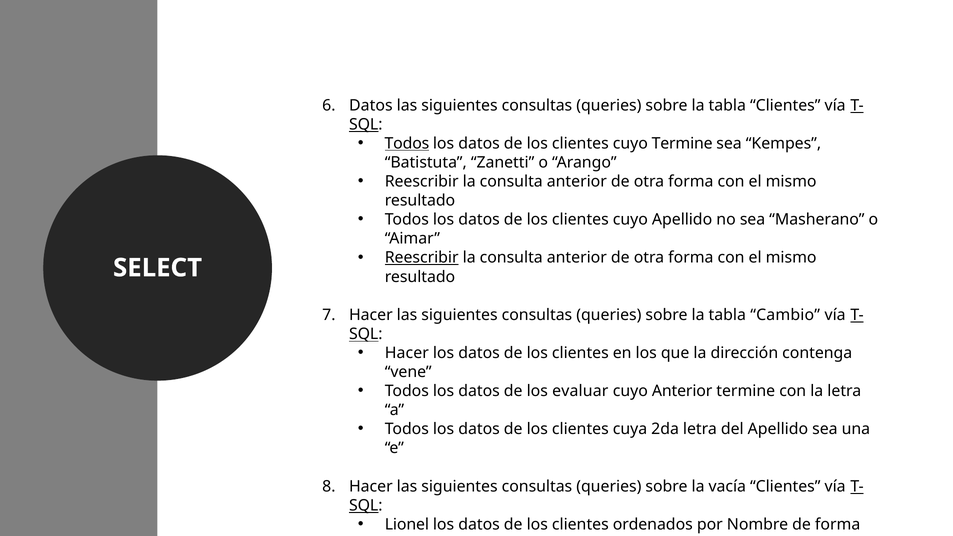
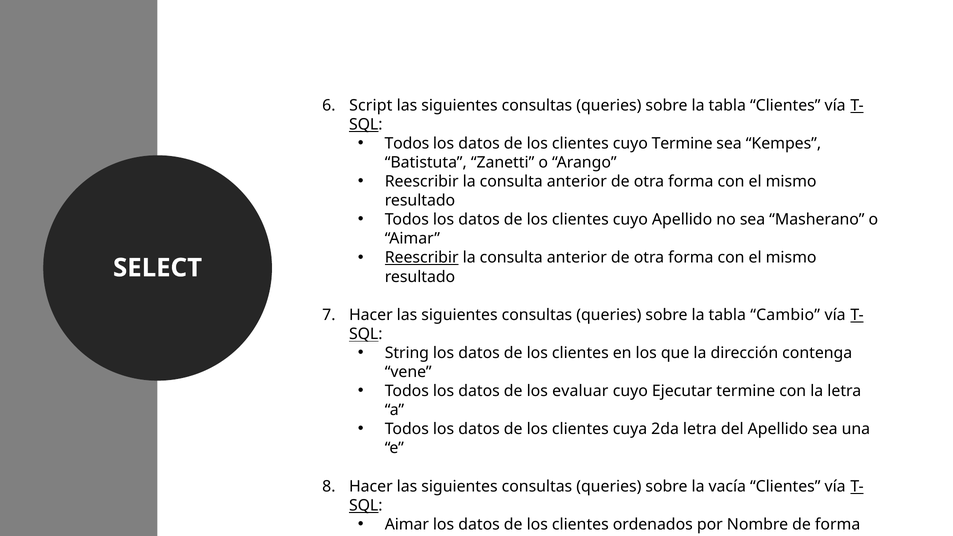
Datos: Datos -> Script (371, 105)
Todos underline: present -> none (407, 143)
Hacer: Hacer -> String (407, 353)
cuyo Anterior: Anterior -> Ejecutar (682, 391)
Lionel: Lionel -> Aimar (407, 524)
